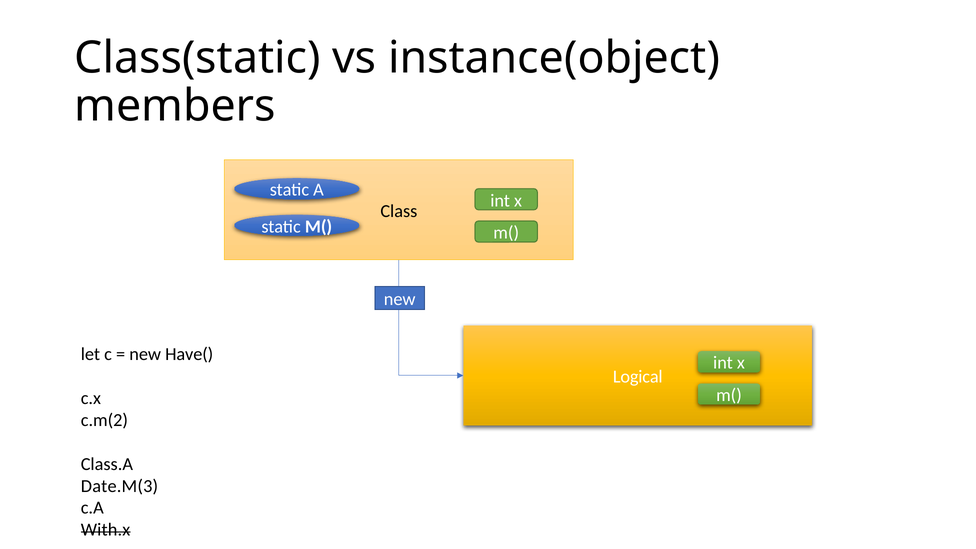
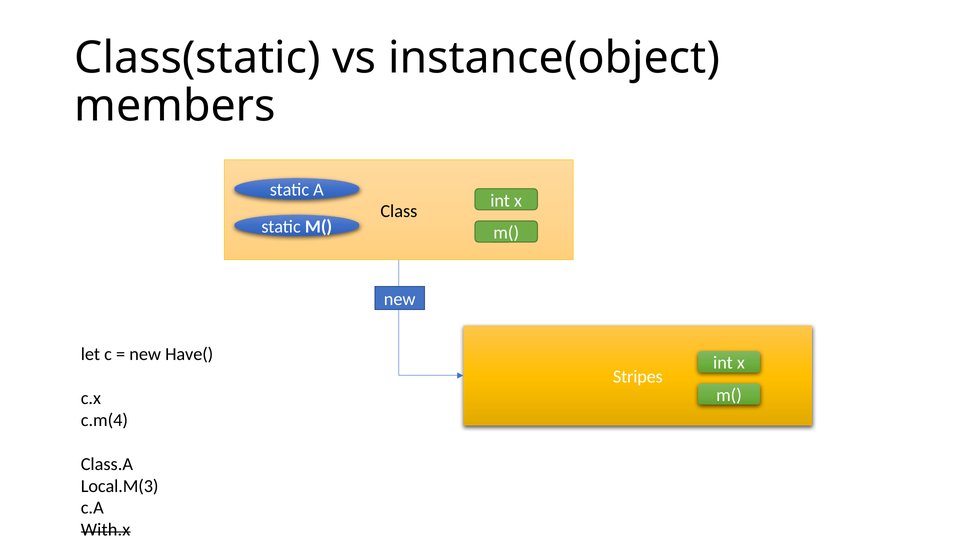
Logical: Logical -> Stripes (638, 377)
c.m(2: c.m(2 -> c.m(4 (104, 420)
Date.M(3: Date.M(3 -> Local.M(3 (120, 486)
